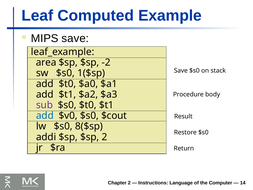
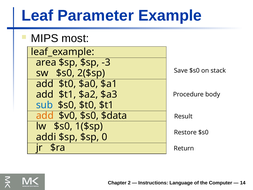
Computed: Computed -> Parameter (96, 16)
MIPS save: save -> most (75, 38)
-2: -2 -> -3 (106, 62)
1($sp: 1($sp -> 2($sp (91, 73)
sub colour: purple -> blue (44, 105)
add colour: blue -> orange (45, 116)
$cout: $cout -> $data (114, 116)
8($sp: 8($sp -> 1($sp (89, 126)
$sp 2: 2 -> 0 (105, 137)
